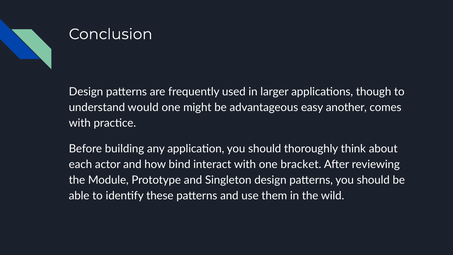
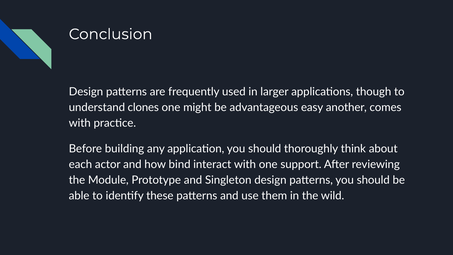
would: would -> clones (143, 107)
bracket: bracket -> support (301, 164)
